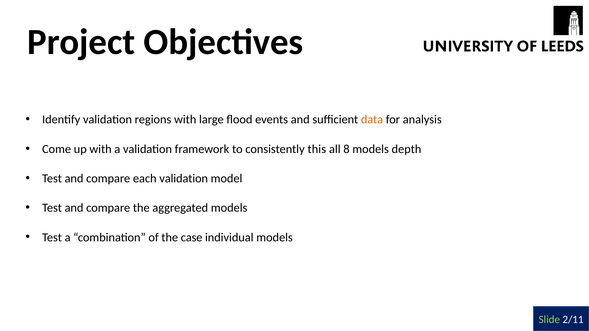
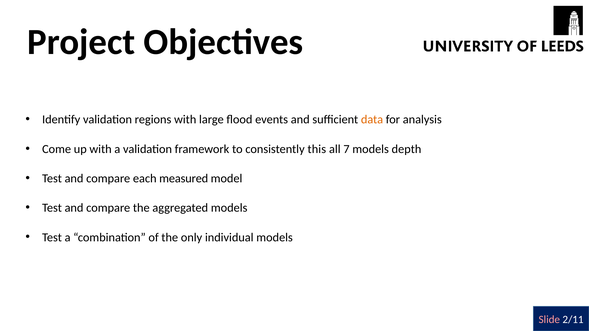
8: 8 -> 7 (346, 149)
each validation: validation -> measured (184, 179)
case: case -> only (192, 238)
Slide colour: light green -> pink (549, 320)
